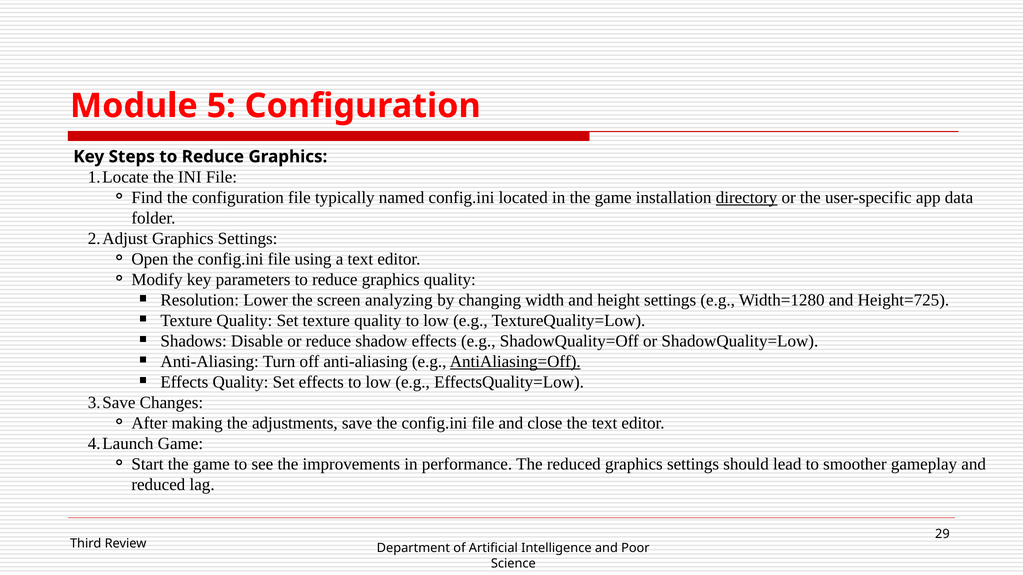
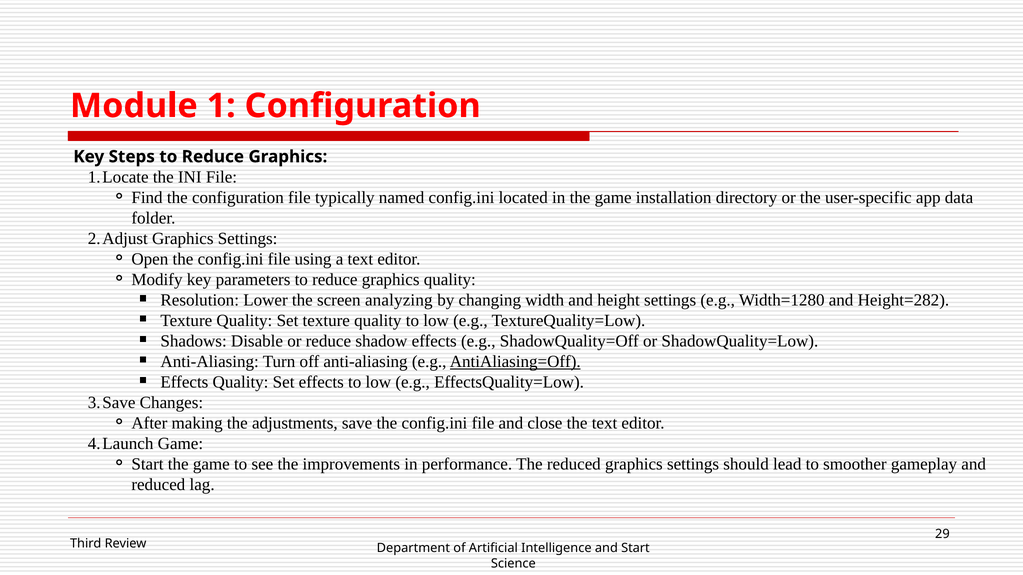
5: 5 -> 1 (221, 106)
directory underline: present -> none (747, 198)
Height=725: Height=725 -> Height=282 (903, 300)
and Poor: Poor -> Start (635, 549)
